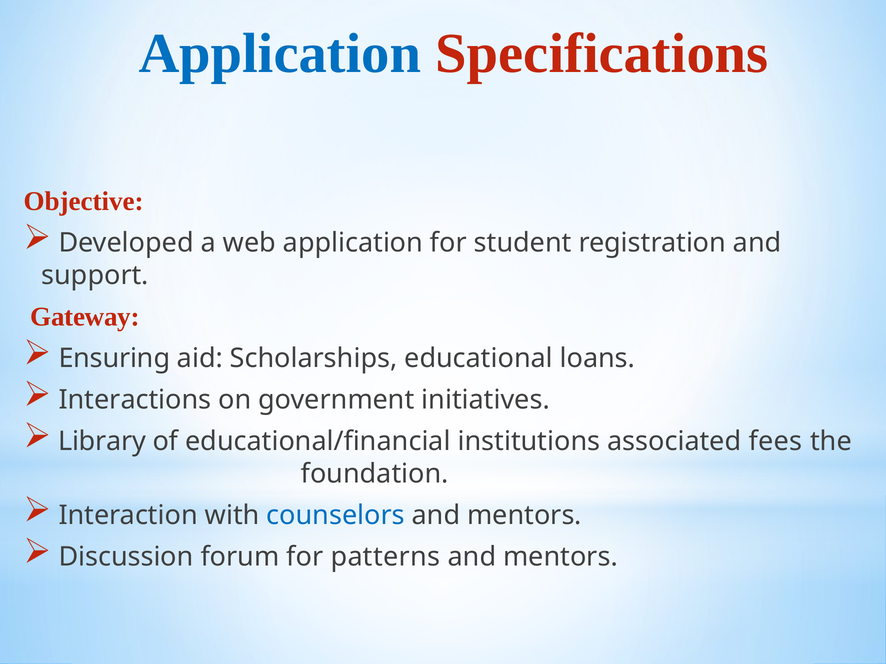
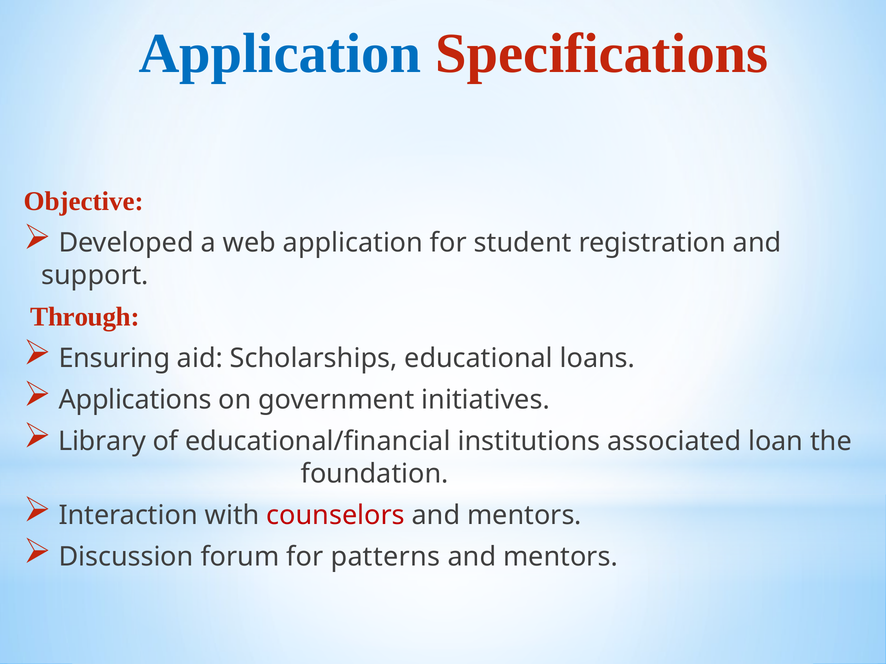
Gateway: Gateway -> Through (85, 317)
Interactions: Interactions -> Applications (135, 400)
fees: fees -> loan (776, 442)
counselors colour: blue -> red (336, 516)
